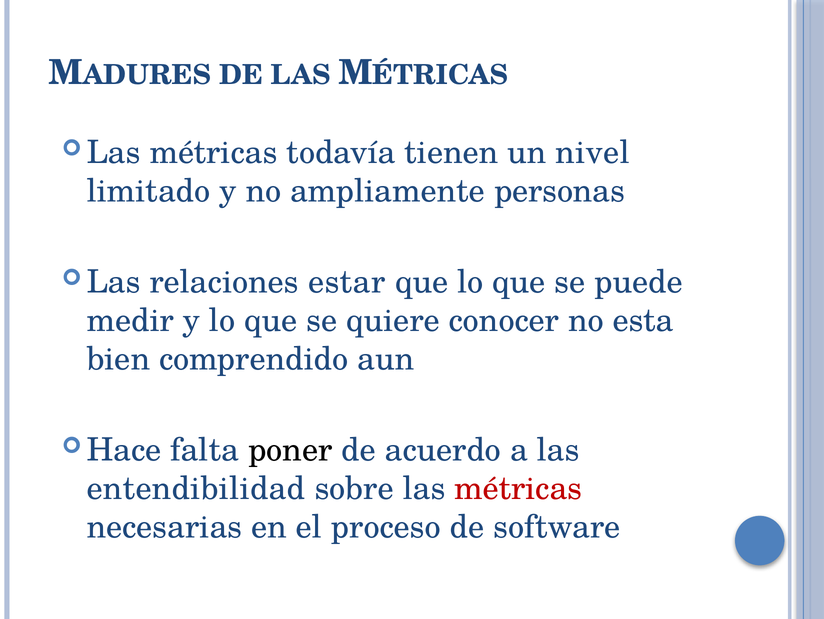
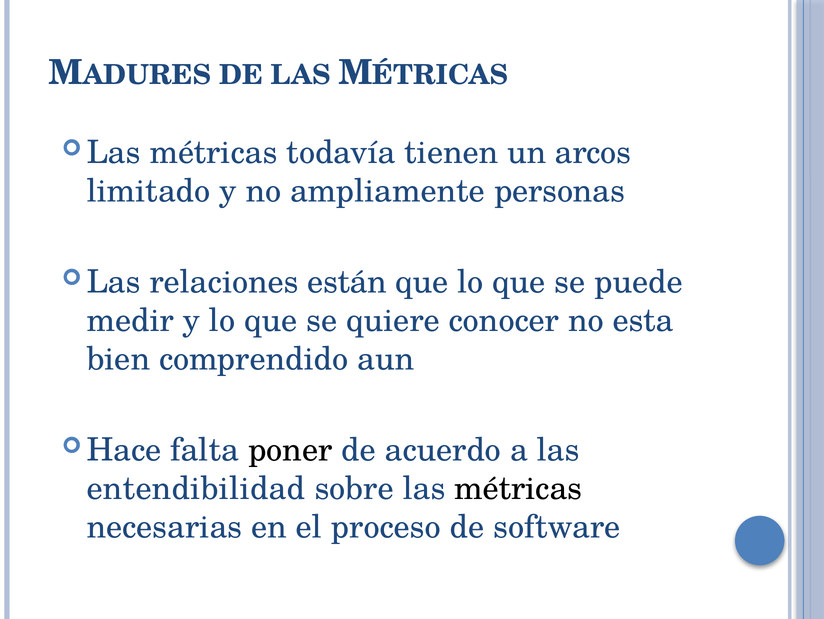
nivel: nivel -> arcos (593, 152)
estar: estar -> están (347, 282)
métricas colour: red -> black (518, 488)
